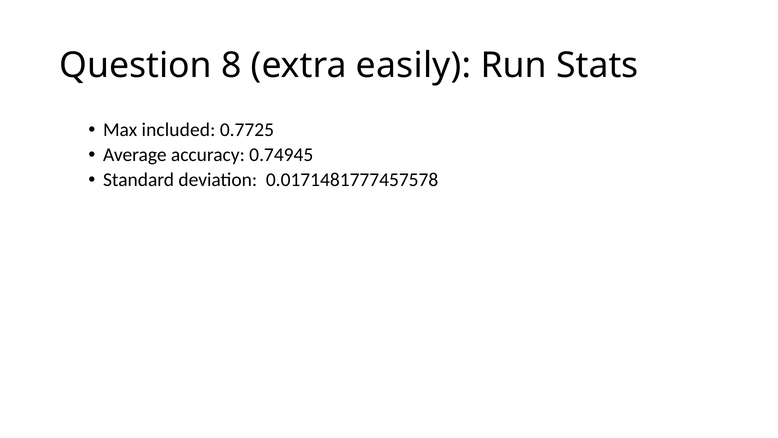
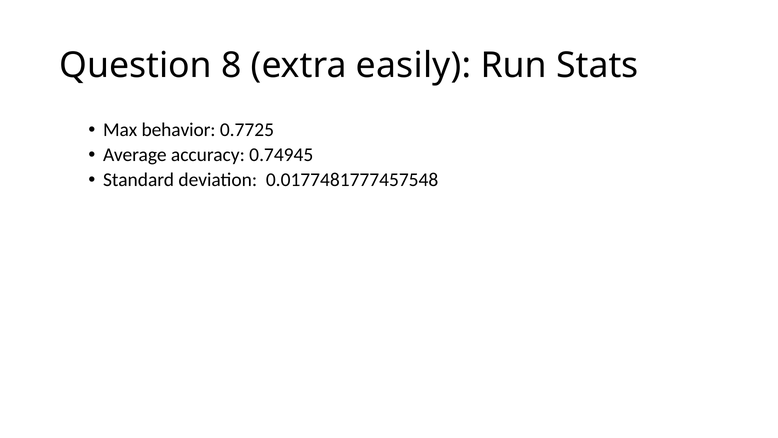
included: included -> behavior (179, 130)
0.0171481777457578: 0.0171481777457578 -> 0.0177481777457548 (352, 180)
